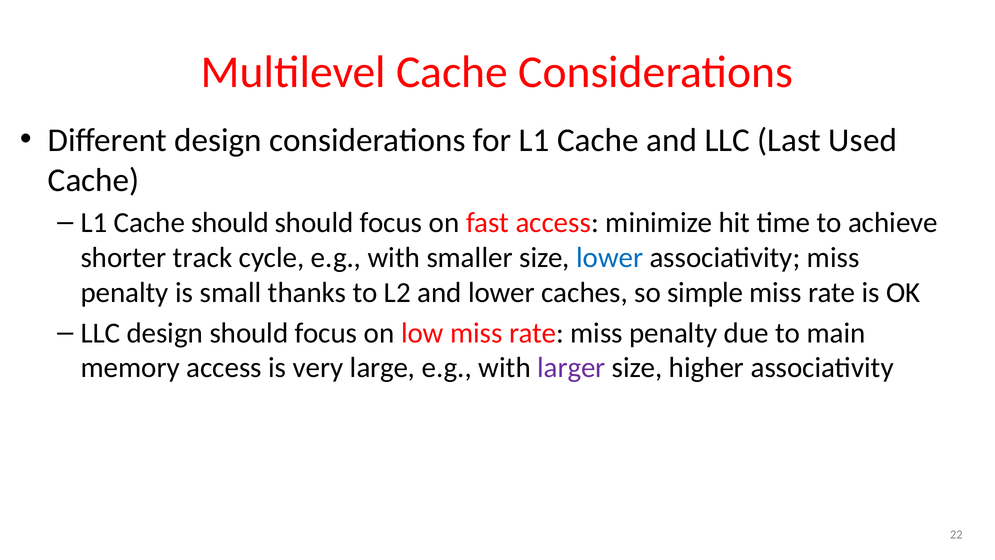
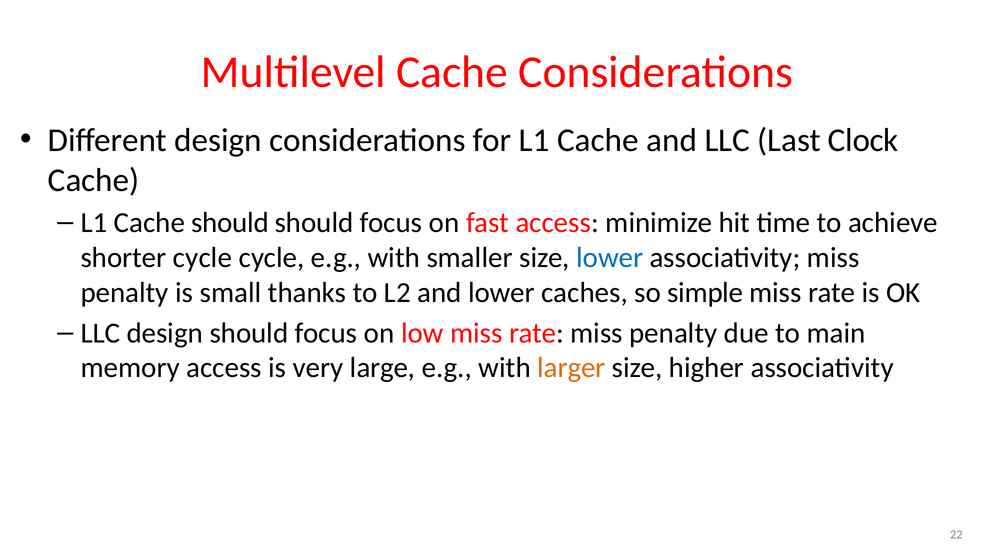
Used: Used -> Clock (863, 140)
shorter track: track -> cycle (203, 258)
larger colour: purple -> orange (571, 368)
